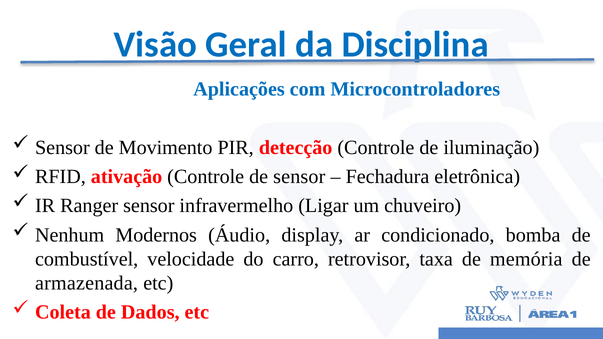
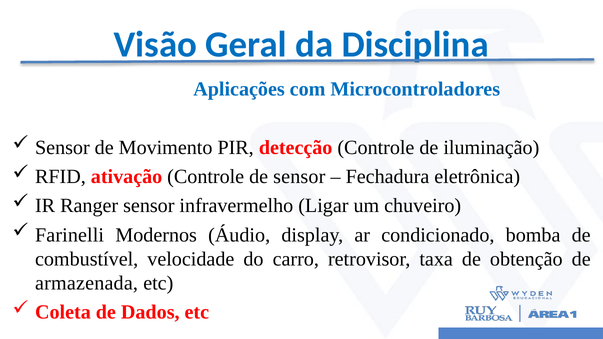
Nenhum: Nenhum -> Farinelli (70, 235)
memória: memória -> obtenção (526, 259)
